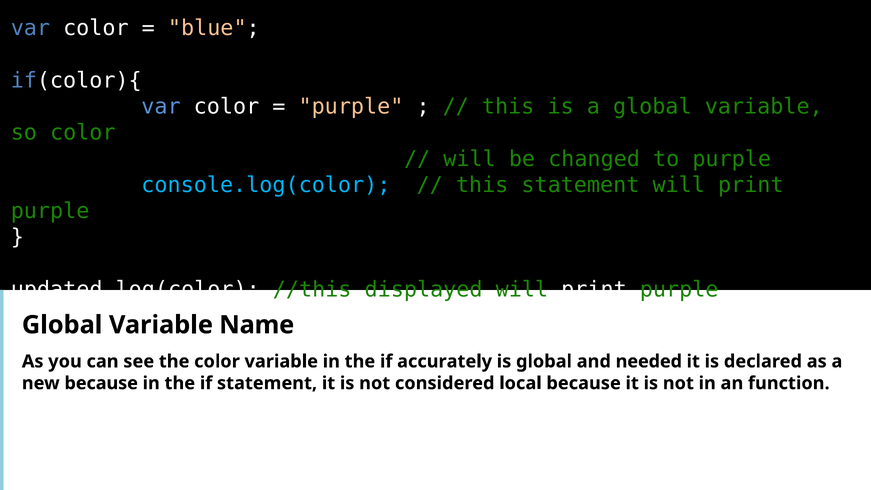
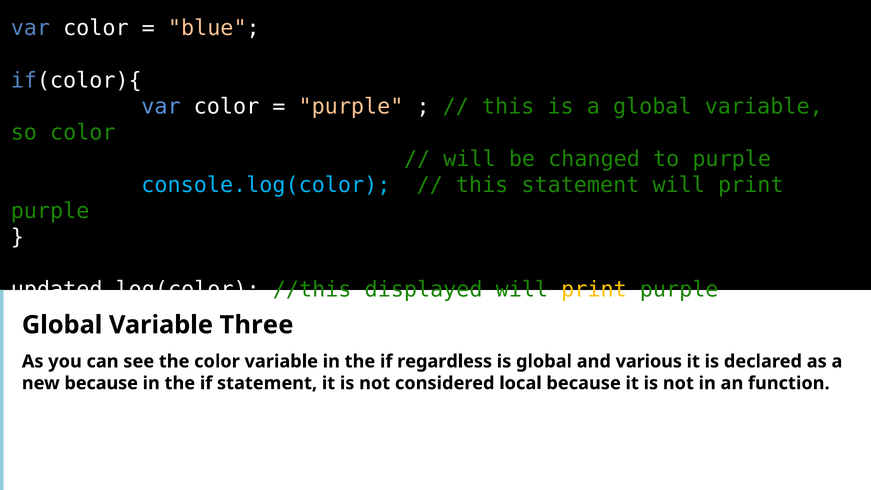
print colour: white -> yellow (594, 290)
Name: Name -> Three (256, 325)
accurately: accurately -> regardless (445, 361)
needed: needed -> various (649, 361)
